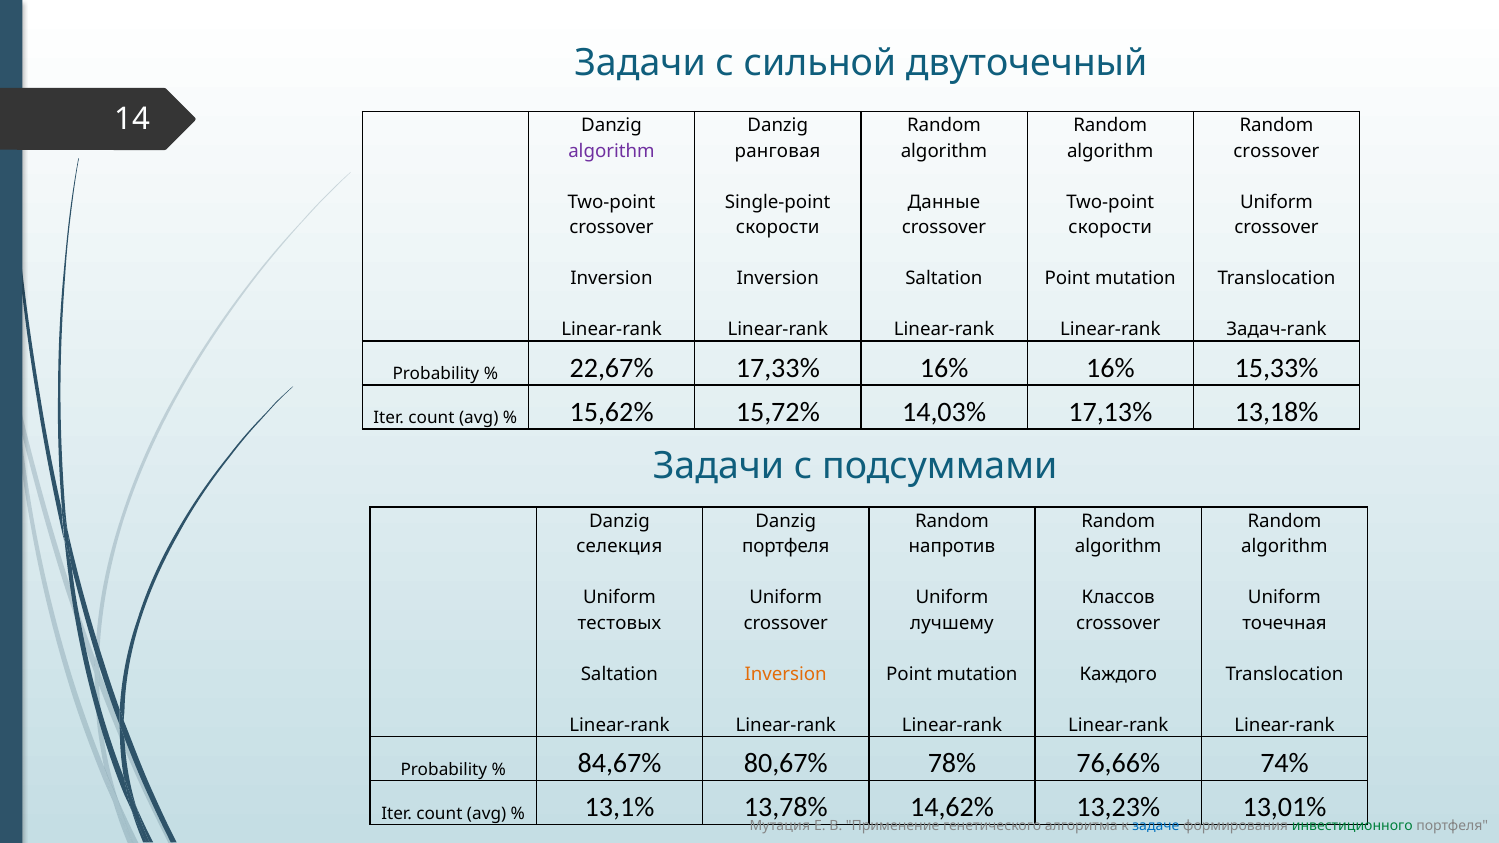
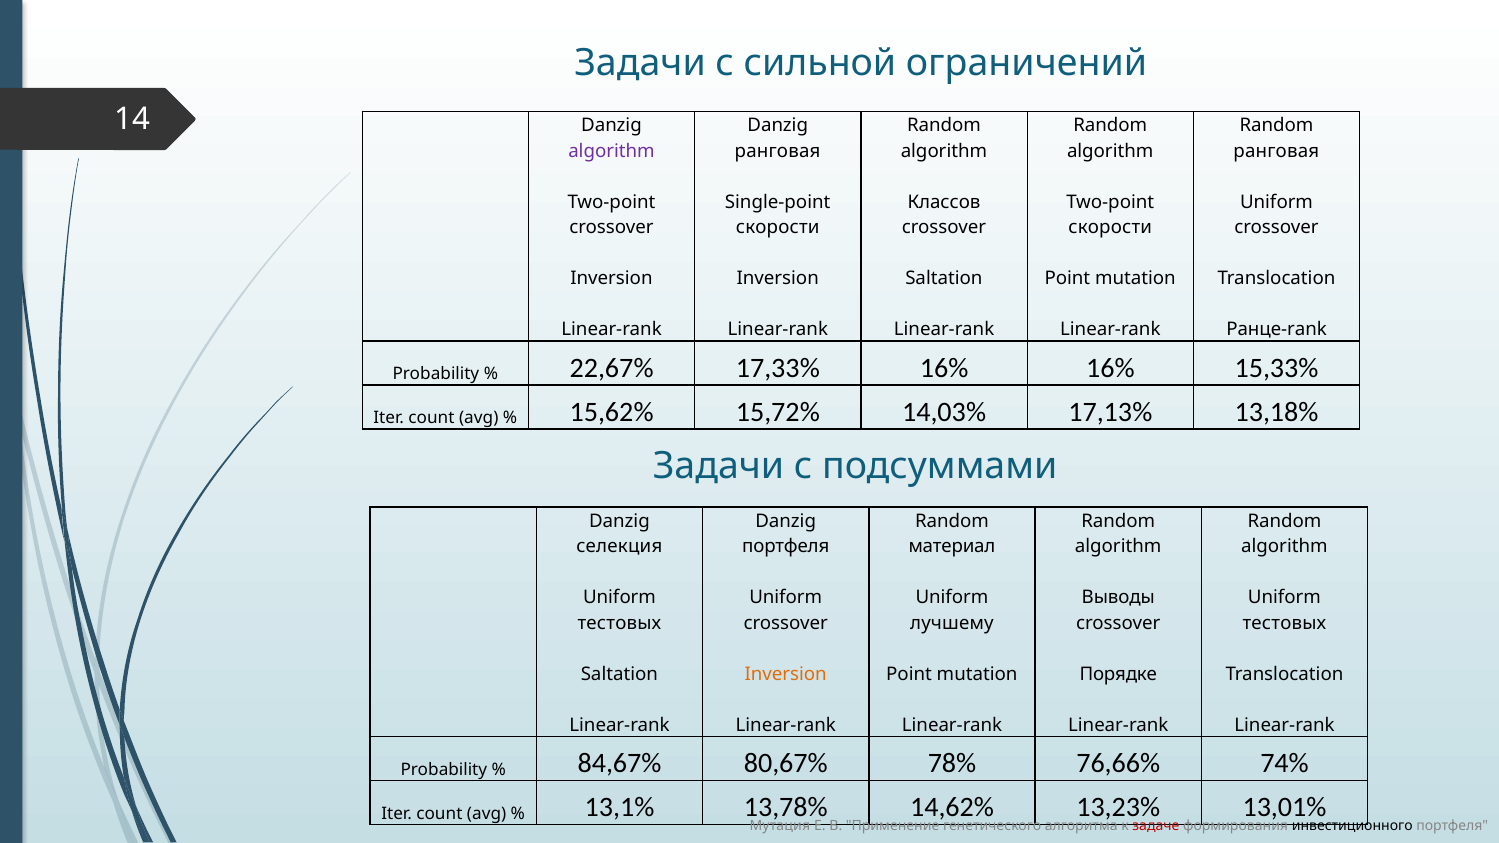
двуточечный: двуточечный -> ограничений (1027, 63)
crossover: crossover -> ранговая (1276, 151)
Данные: Данные -> Классов (944, 202)
Задач-rank: Задач-rank -> Ранце-rank (1277, 329)
напротив: напротив -> материал (952, 547)
Классов: Классов -> Выводы (1118, 598)
точечная: точечная -> тестовых (1284, 623)
Каждого: Каждого -> Порядке (1118, 674)
задаче colour: blue -> red (1156, 826)
инвестиционного colour: green -> black (1352, 826)
